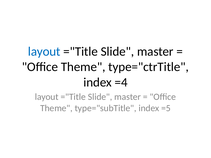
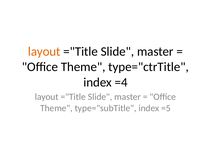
layout colour: blue -> orange (44, 52)
